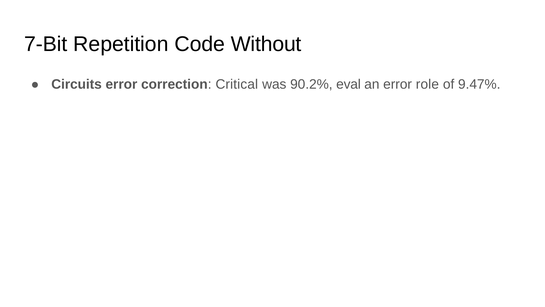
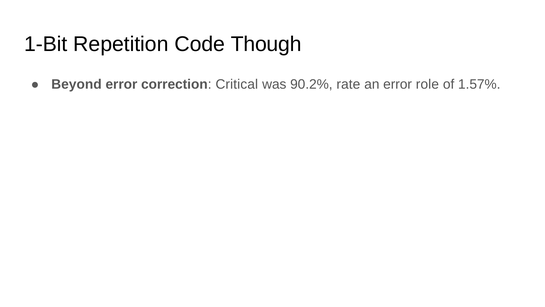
7-Bit: 7-Bit -> 1-Bit (46, 44)
Without: Without -> Though (266, 44)
Circuits: Circuits -> Beyond (76, 84)
eval: eval -> rate (348, 84)
9.47%: 9.47% -> 1.57% (479, 84)
